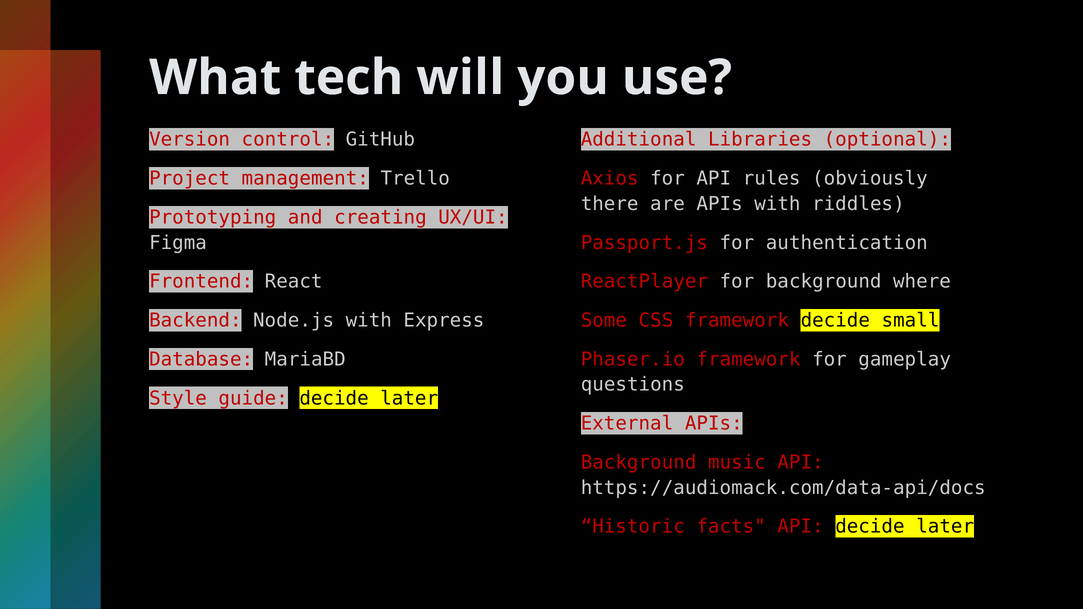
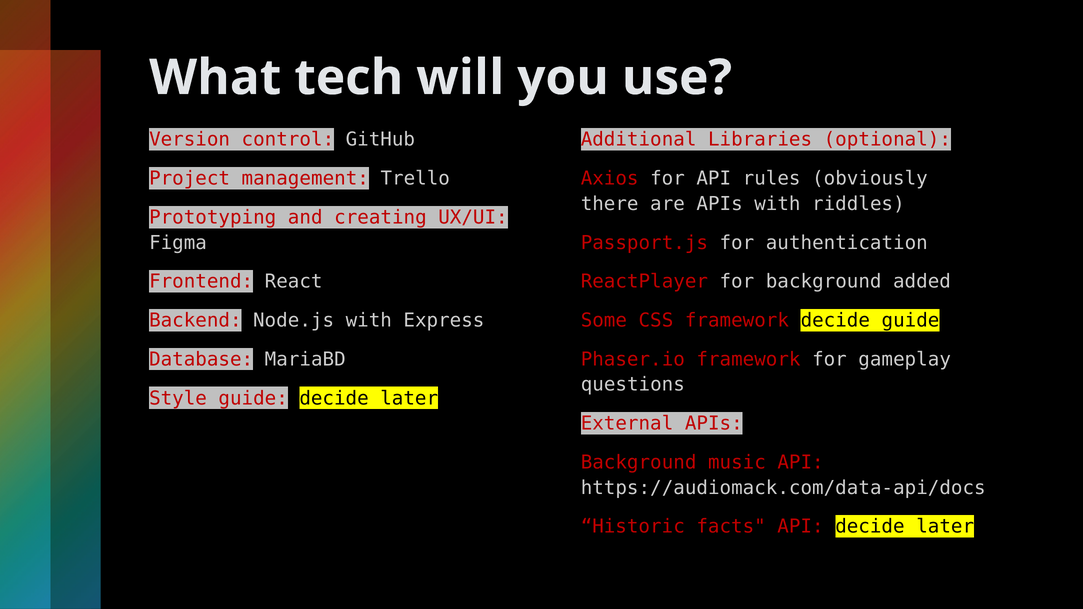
where: where -> added (922, 282)
decide small: small -> guide (911, 321)
